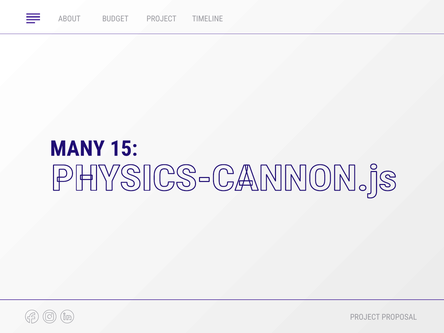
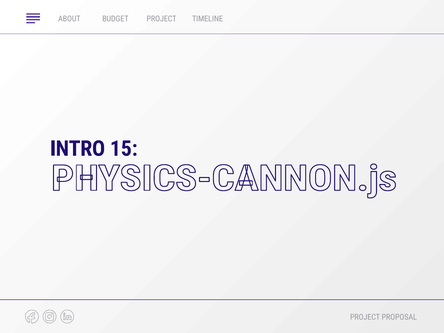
MANY: MANY -> INTRO (78, 149)
